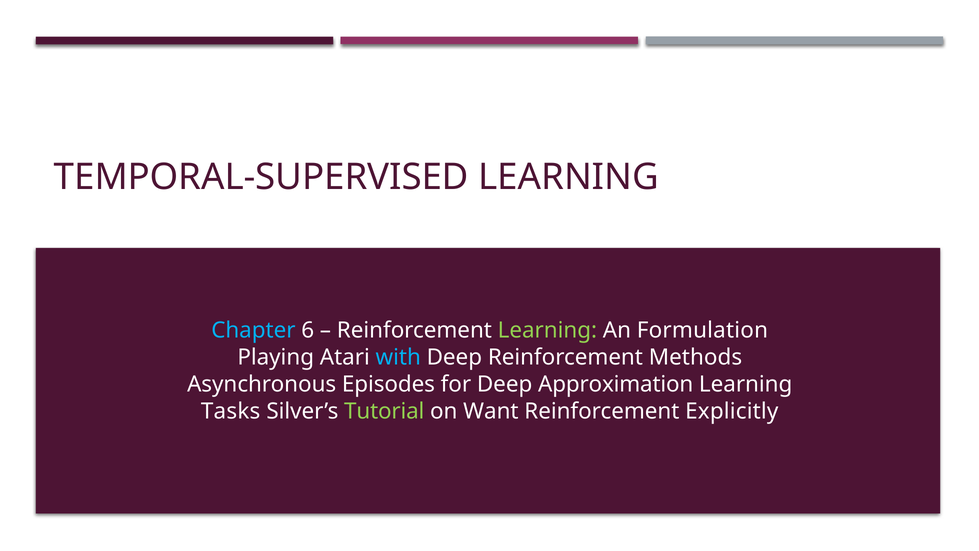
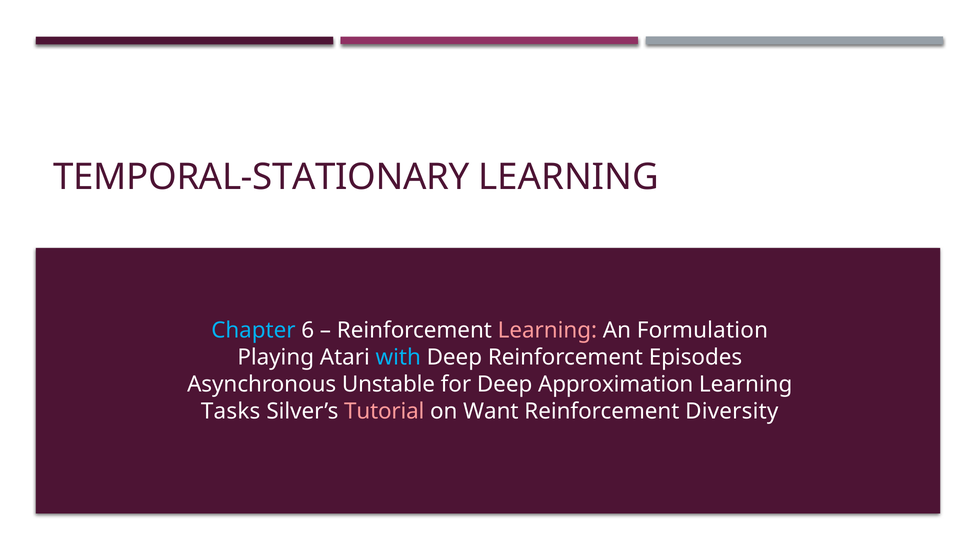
TEMPORAL-SUPERVISED: TEMPORAL-SUPERVISED -> TEMPORAL-STATIONARY (261, 177)
Learning colour: light green -> pink (547, 330)
Methods: Methods -> Episodes (695, 357)
Episodes: Episodes -> Unstable (388, 384)
Tutorial colour: light green -> pink (384, 411)
Explicitly: Explicitly -> Diversity (732, 411)
